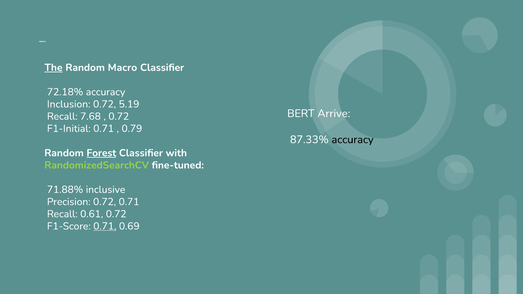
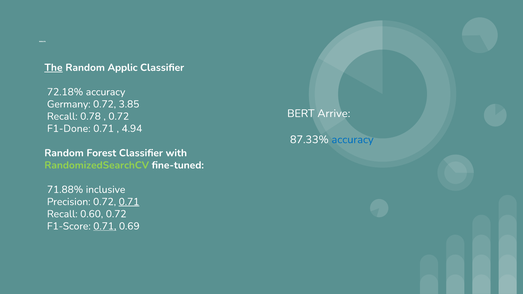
Macro: Macro -> Applic (123, 68)
Inclusion: Inclusion -> Germany (69, 104)
5.19: 5.19 -> 3.85 (129, 104)
7.68: 7.68 -> 0.78 (91, 116)
F1-Initial: F1-Initial -> F1-Done (69, 129)
0.79: 0.79 -> 4.94 (132, 129)
accuracy colour: black -> blue (353, 140)
Forest underline: present -> none (101, 153)
0.71 underline: none -> present (129, 202)
0.61: 0.61 -> 0.60 (92, 214)
